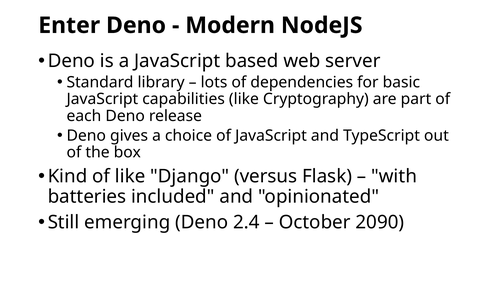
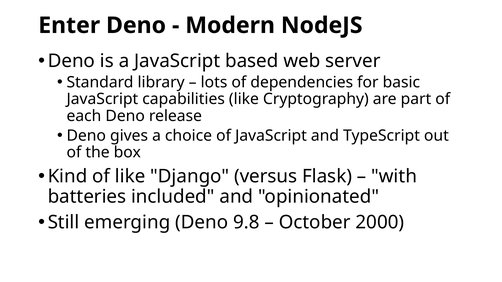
2.4: 2.4 -> 9.8 (246, 222)
2090: 2090 -> 2000 (380, 222)
